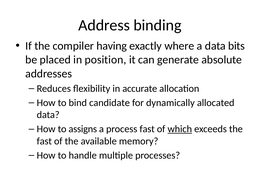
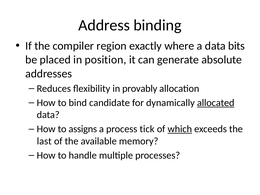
having: having -> region (112, 46)
accurate: accurate -> provably (140, 89)
allocated underline: none -> present (216, 103)
process fast: fast -> tick (147, 129)
fast: fast -> last (44, 141)
